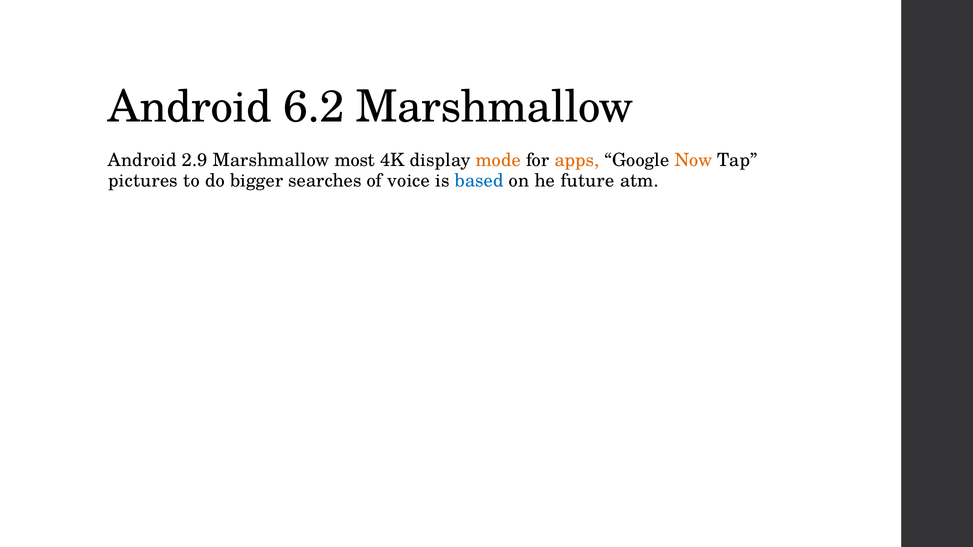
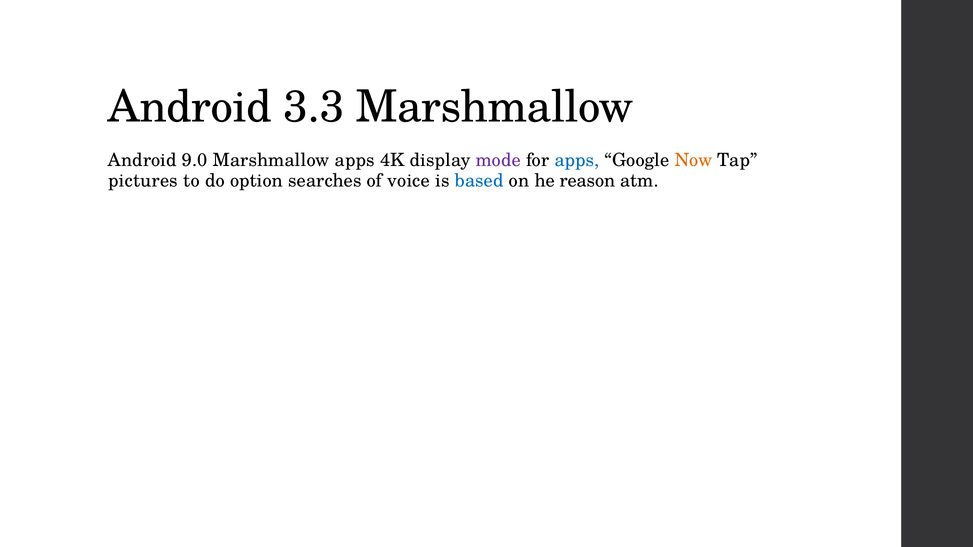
6.2: 6.2 -> 3.3 (314, 107)
2.9: 2.9 -> 9.0 (195, 160)
Marshmallow most: most -> apps (355, 160)
mode colour: orange -> purple (498, 160)
apps colour: orange -> blue (577, 160)
bigger: bigger -> option (257, 181)
future: future -> reason (588, 181)
